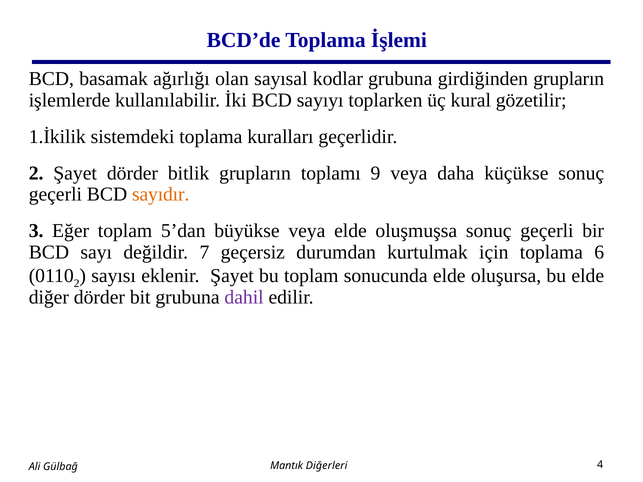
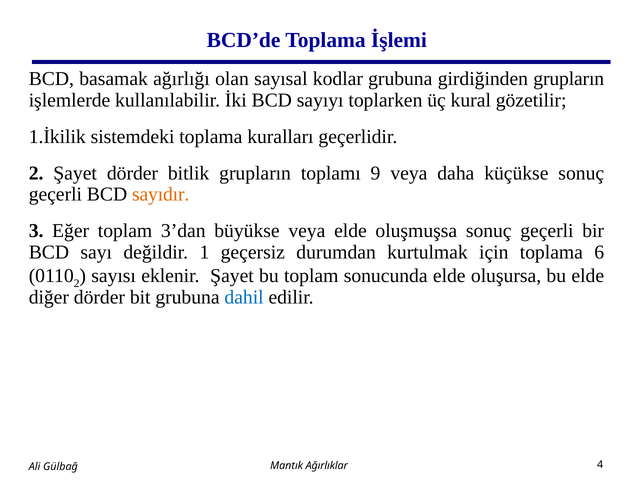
5’dan: 5’dan -> 3’dan (183, 231)
7: 7 -> 1 (204, 252)
dahil colour: purple -> blue (244, 298)
Diğerleri: Diğerleri -> Ağırlıklar (327, 466)
